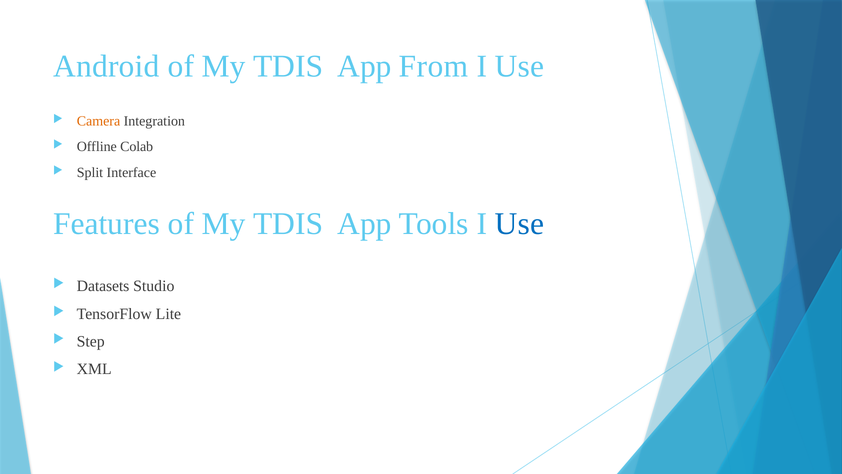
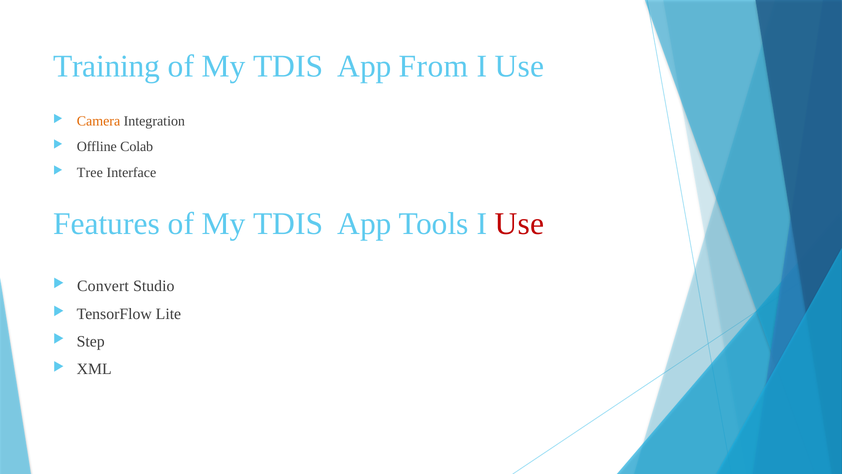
Android: Android -> Training (107, 66)
Split: Split -> Tree (90, 172)
Use colour: blue -> red (519, 223)
Datasets: Datasets -> Convert (103, 286)
